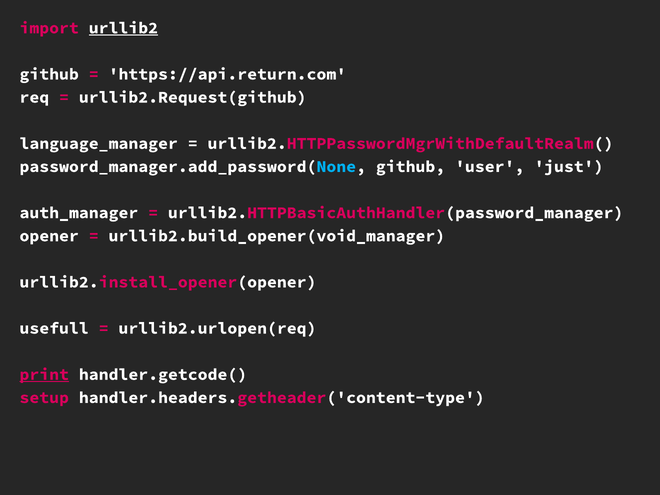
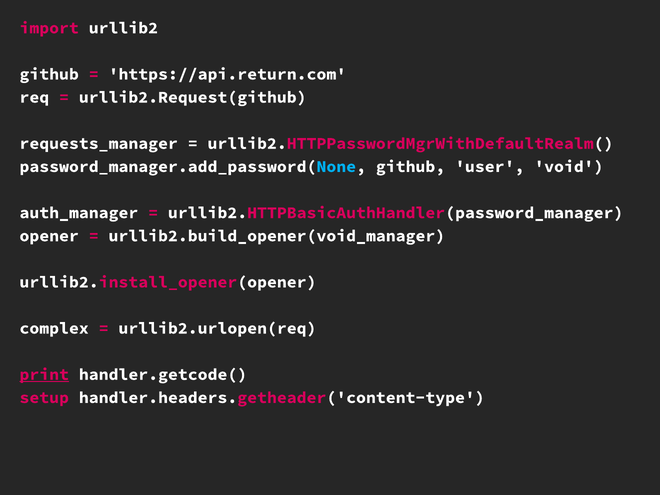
urllib2 underline: present -> none (123, 28)
language_manager: language_manager -> requests_manager (99, 143)
just: just -> void (569, 167)
usefull: usefull -> complex (54, 328)
